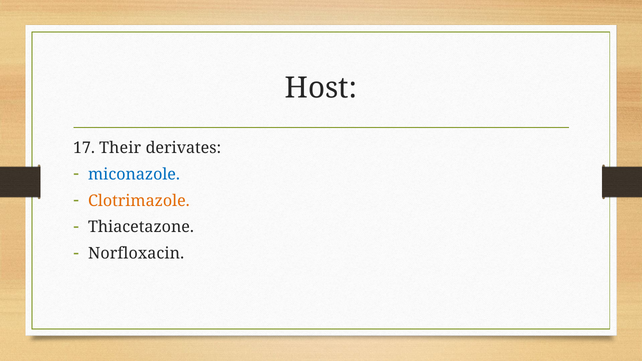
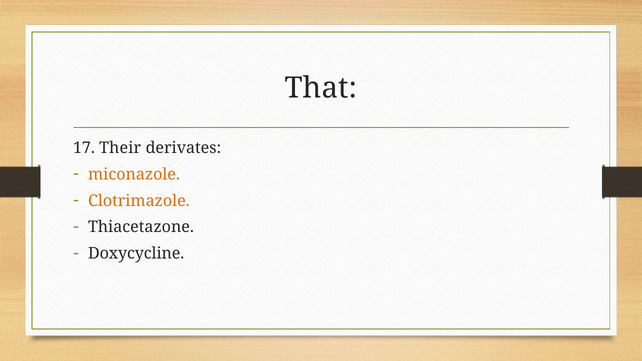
Host: Host -> That (321, 88)
miconazole colour: blue -> orange (134, 174)
Norfloxacin: Norfloxacin -> Doxycycline (136, 254)
